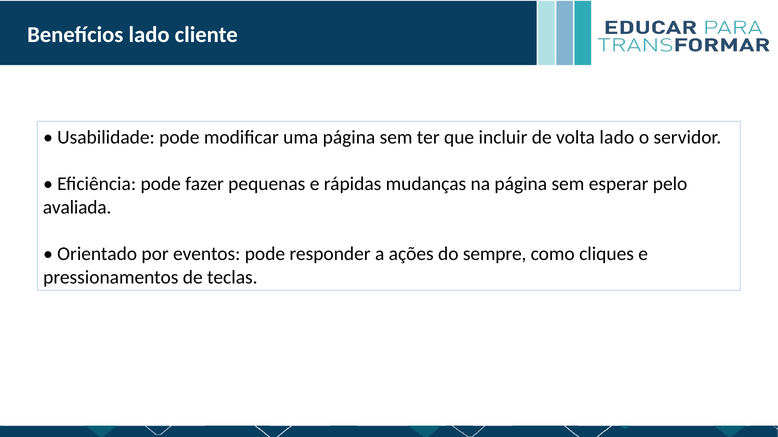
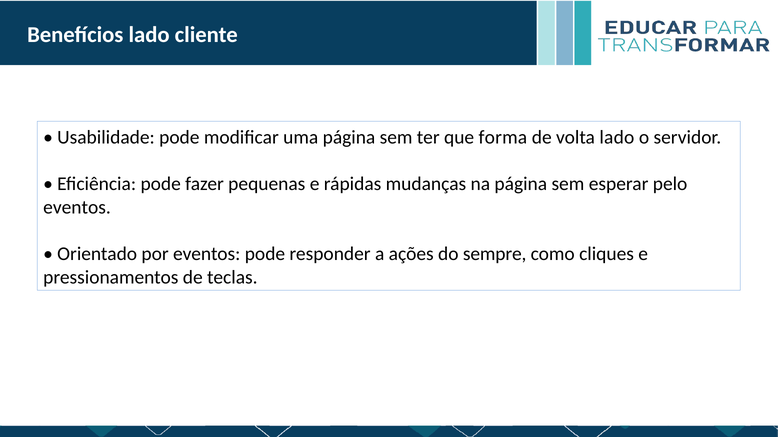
incluir: incluir -> forma (503, 137)
avaliada: avaliada -> eventos (77, 207)
